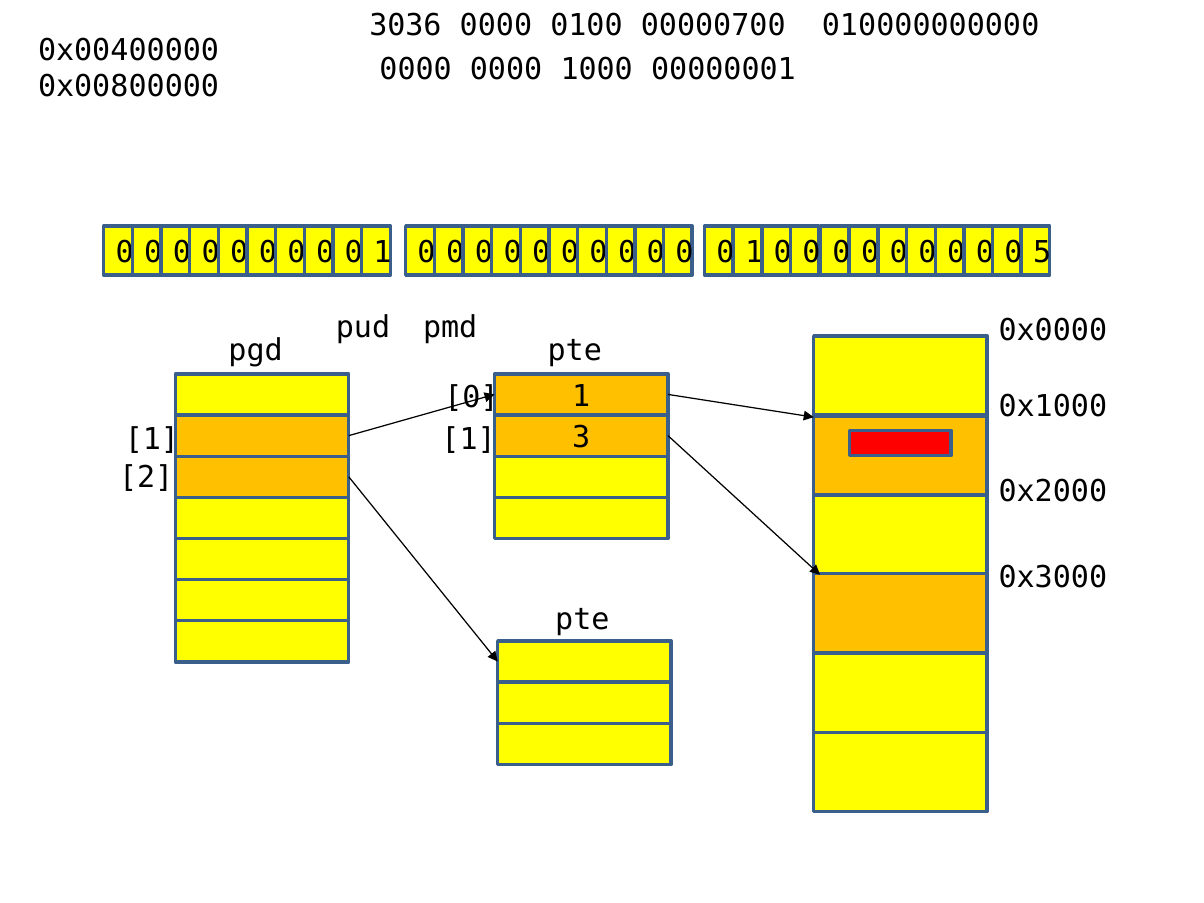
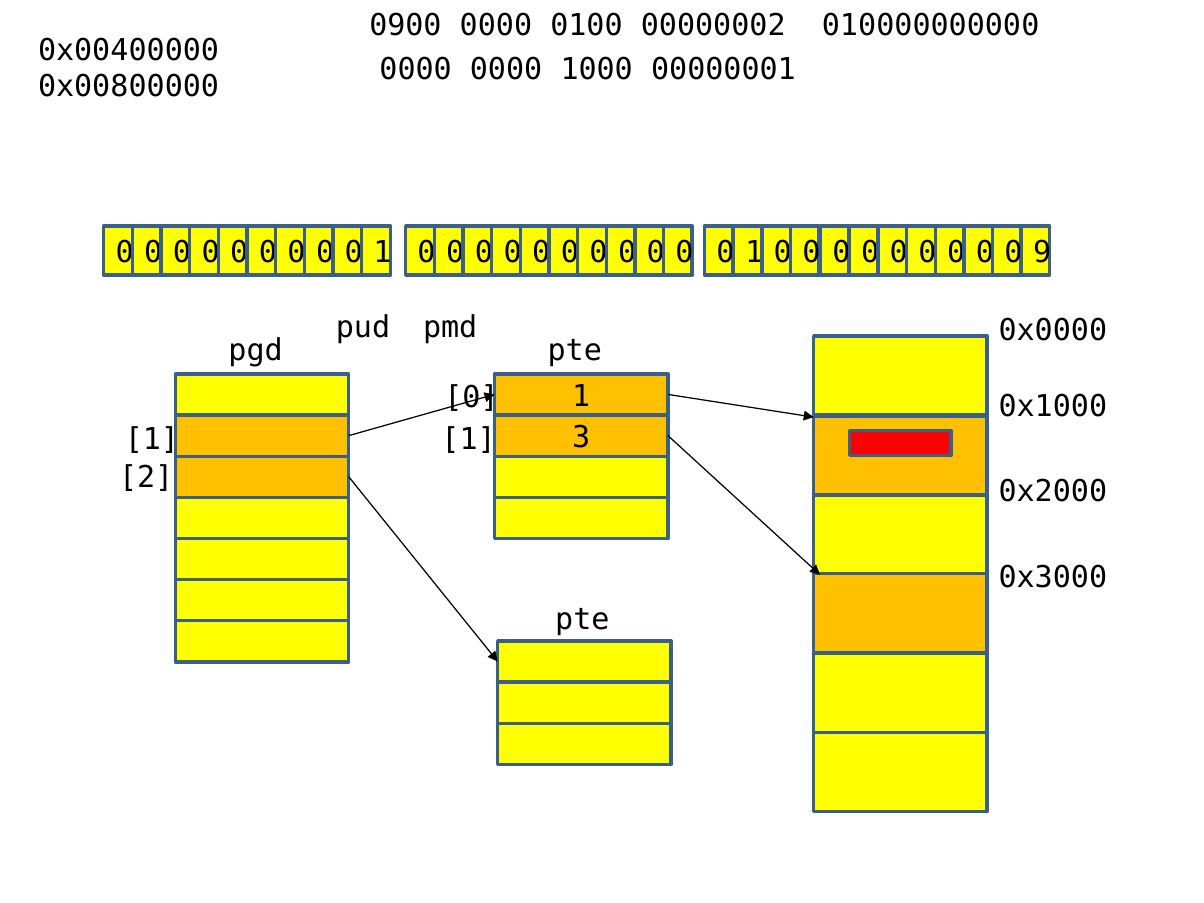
3036: 3036 -> 0900 (405, 26)
00000700: 00000700 -> 00000002 (713, 26)
5: 5 -> 9 (1042, 253)
